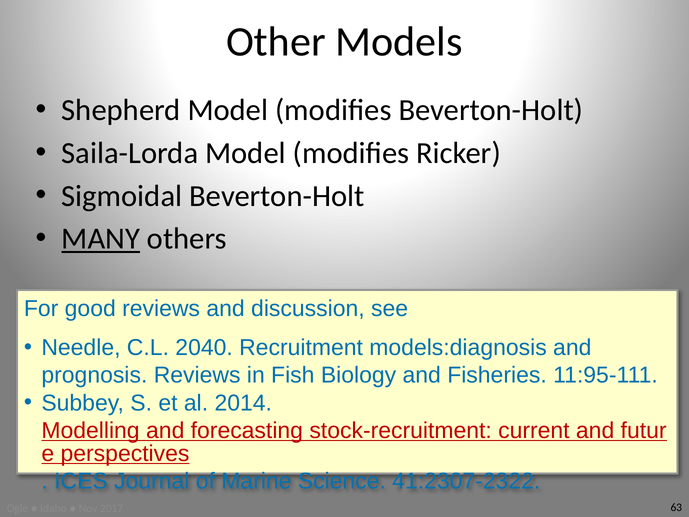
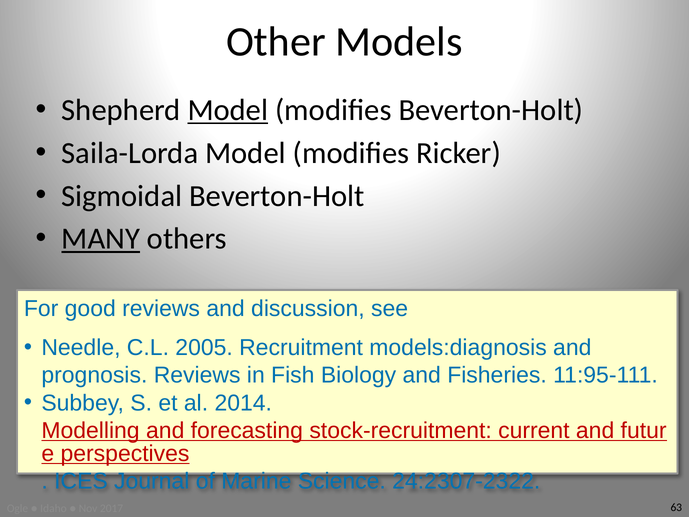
Model underline: none -> present (228, 110)
2040: 2040 -> 2005 (204, 348)
41:2307-2322: 41:2307-2322 -> 24:2307-2322 (466, 481)
